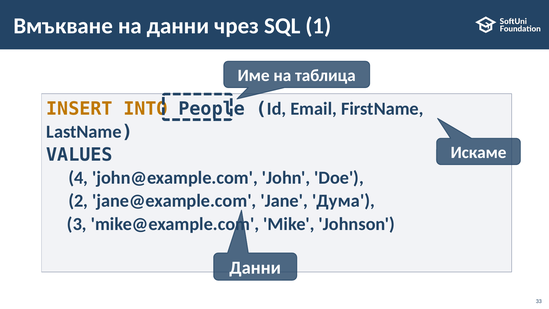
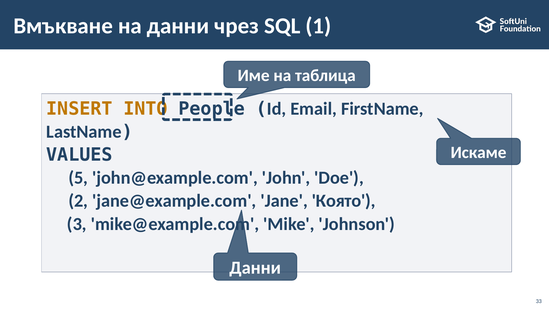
4: 4 -> 5 (78, 178)
Дума: Дума -> Която (344, 201)
